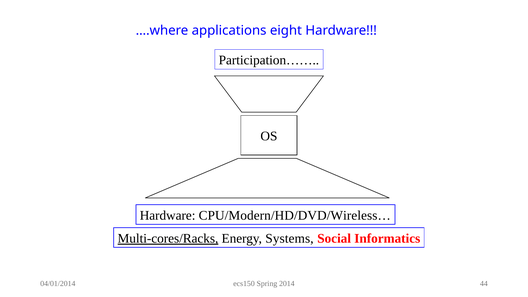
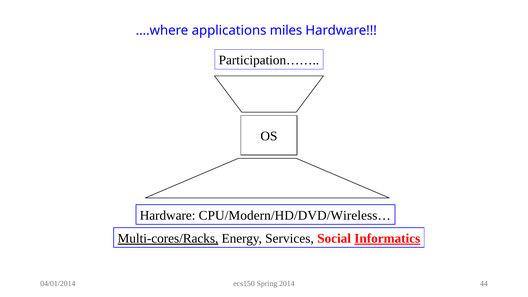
eight: eight -> miles (286, 31)
Systems: Systems -> Services (290, 238)
Informatics underline: none -> present (387, 238)
